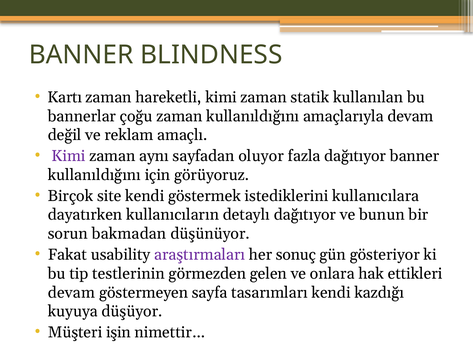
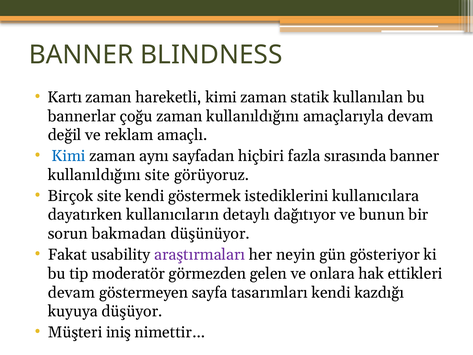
Kimi colour: purple -> blue (69, 156)
oluyor: oluyor -> hiçbiri (261, 156)
fazla dağıtıyor: dağıtıyor -> sırasında (355, 156)
kullanıldığını için: için -> site (157, 175)
sonuç: sonuç -> neyin (296, 254)
testlerinin: testlerinin -> moderatör (129, 273)
işin: işin -> iniş (119, 332)
